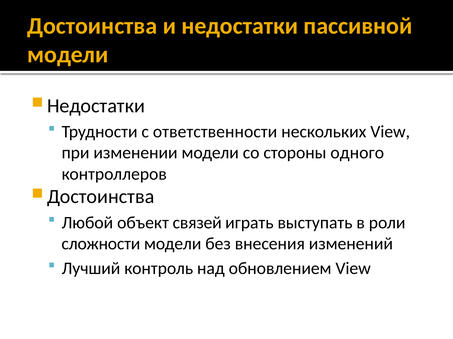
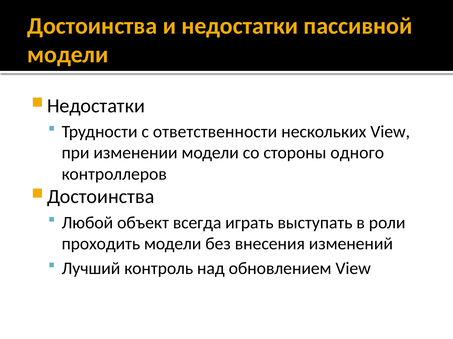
связей: связей -> всегда (197, 223)
сложности: сложности -> проходить (101, 244)
